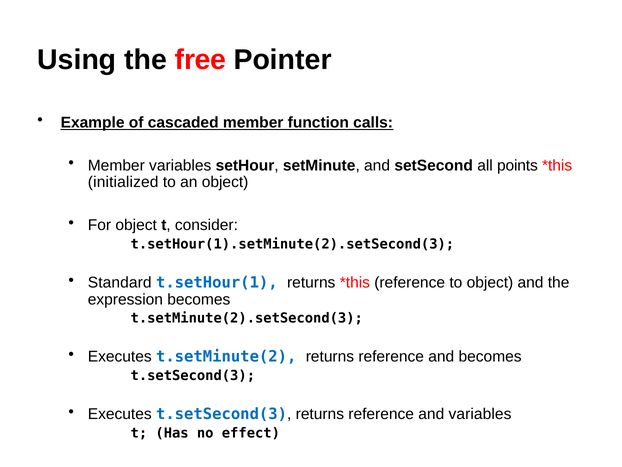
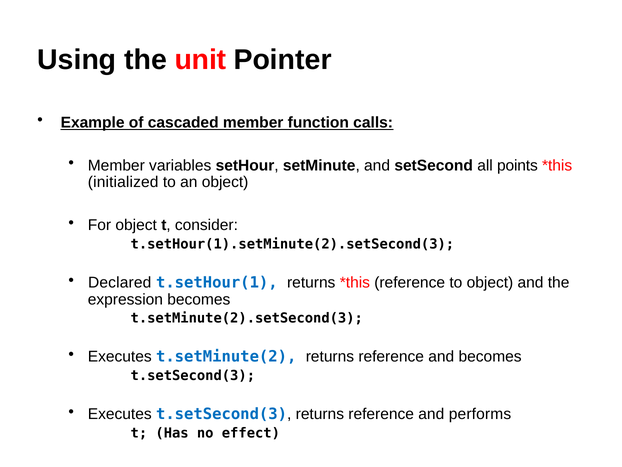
free: free -> unit (201, 60)
Standard: Standard -> Declared (120, 282)
and variables: variables -> performs (480, 414)
